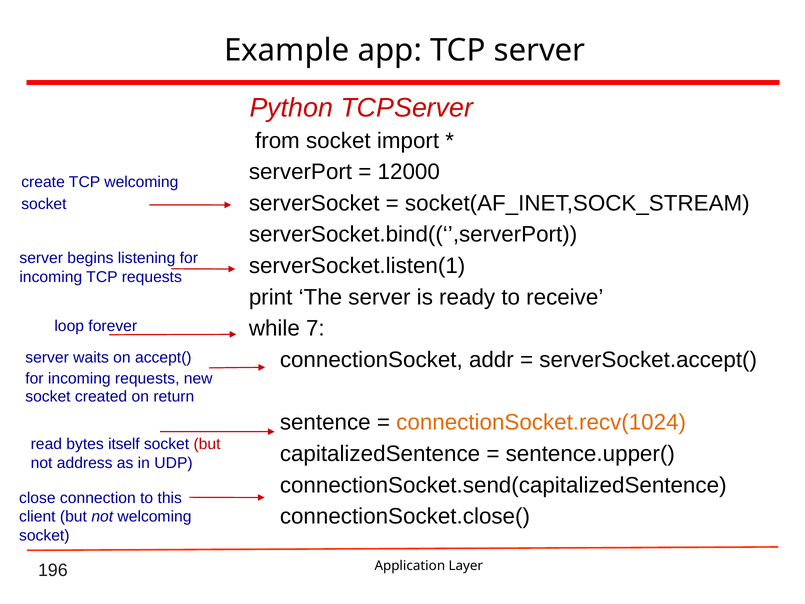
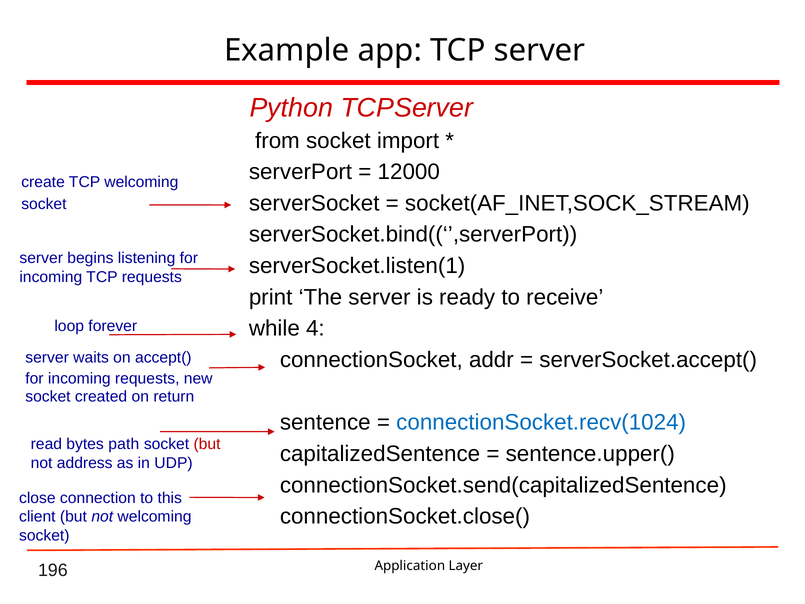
7: 7 -> 4 (315, 328)
connectionSocket.recv(1024 colour: orange -> blue (541, 422)
itself: itself -> path (124, 444)
